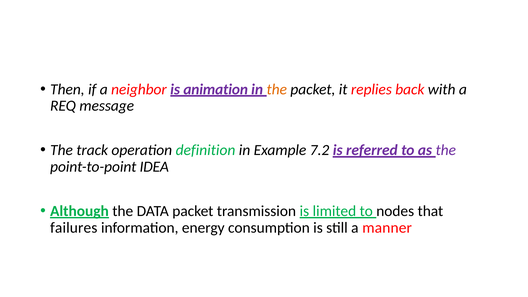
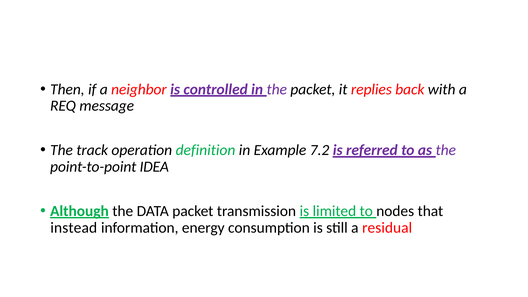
animation: animation -> controlled (216, 89)
the colour: orange -> purple (277, 89)
failures: failures -> instead (74, 228)
manner: manner -> residual (387, 228)
